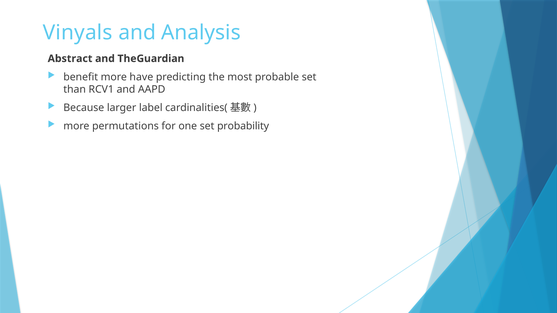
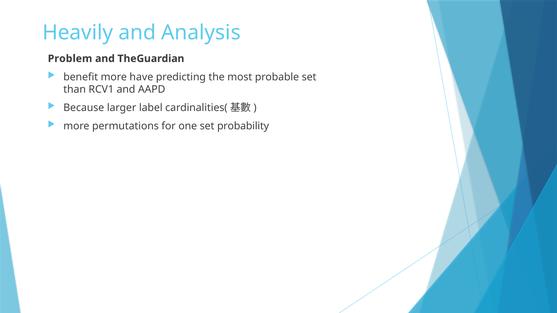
Vinyals: Vinyals -> Heavily (78, 33)
Abstract: Abstract -> Problem (70, 59)
